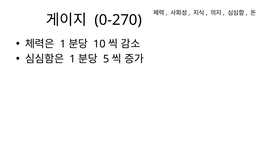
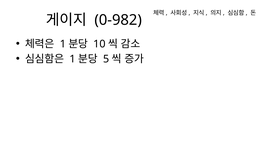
0-270: 0-270 -> 0-982 (118, 20)
